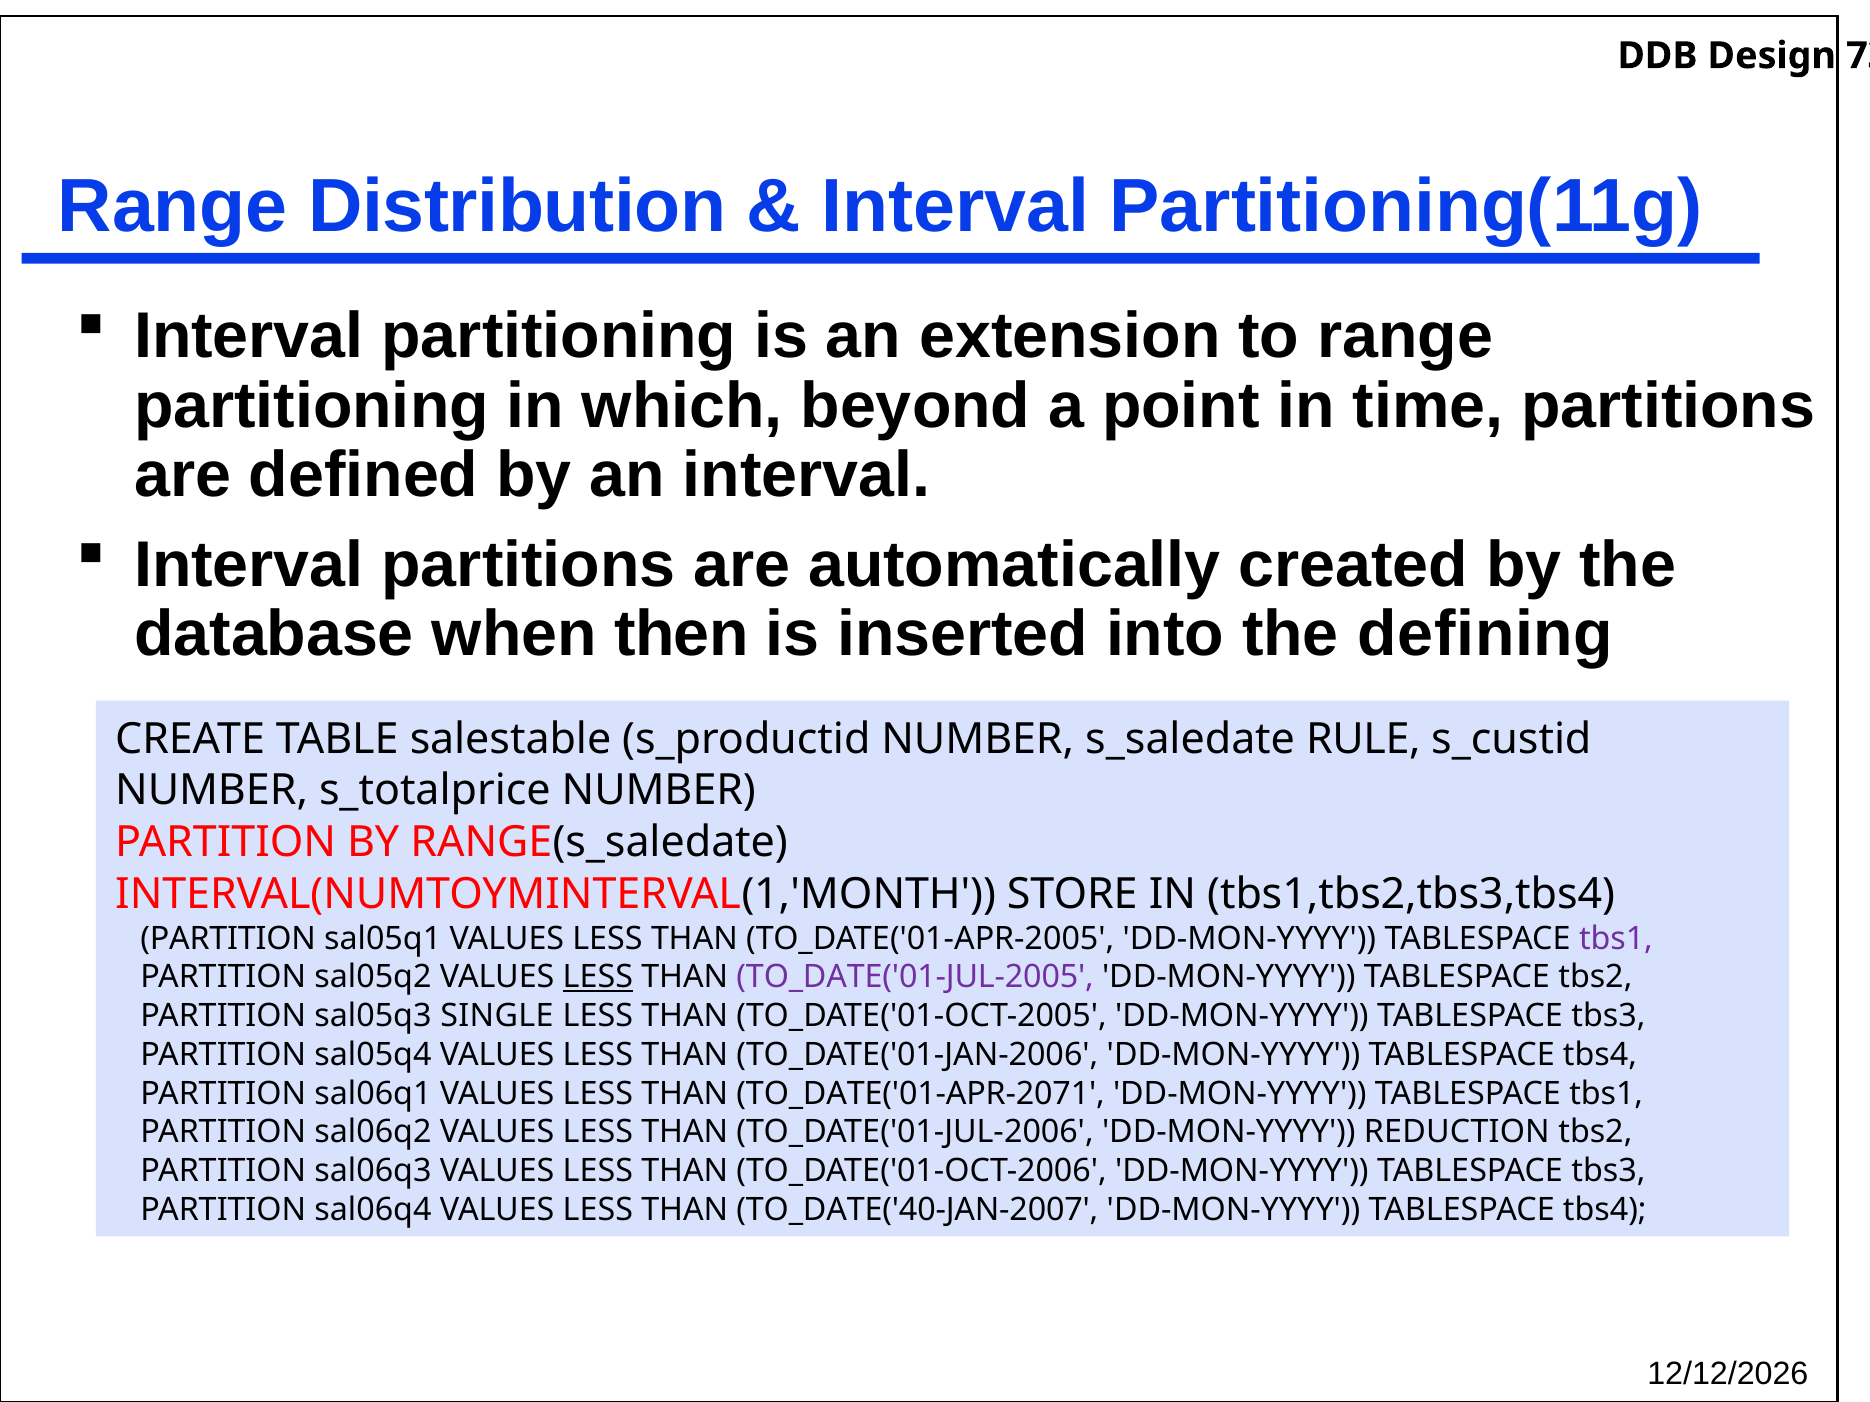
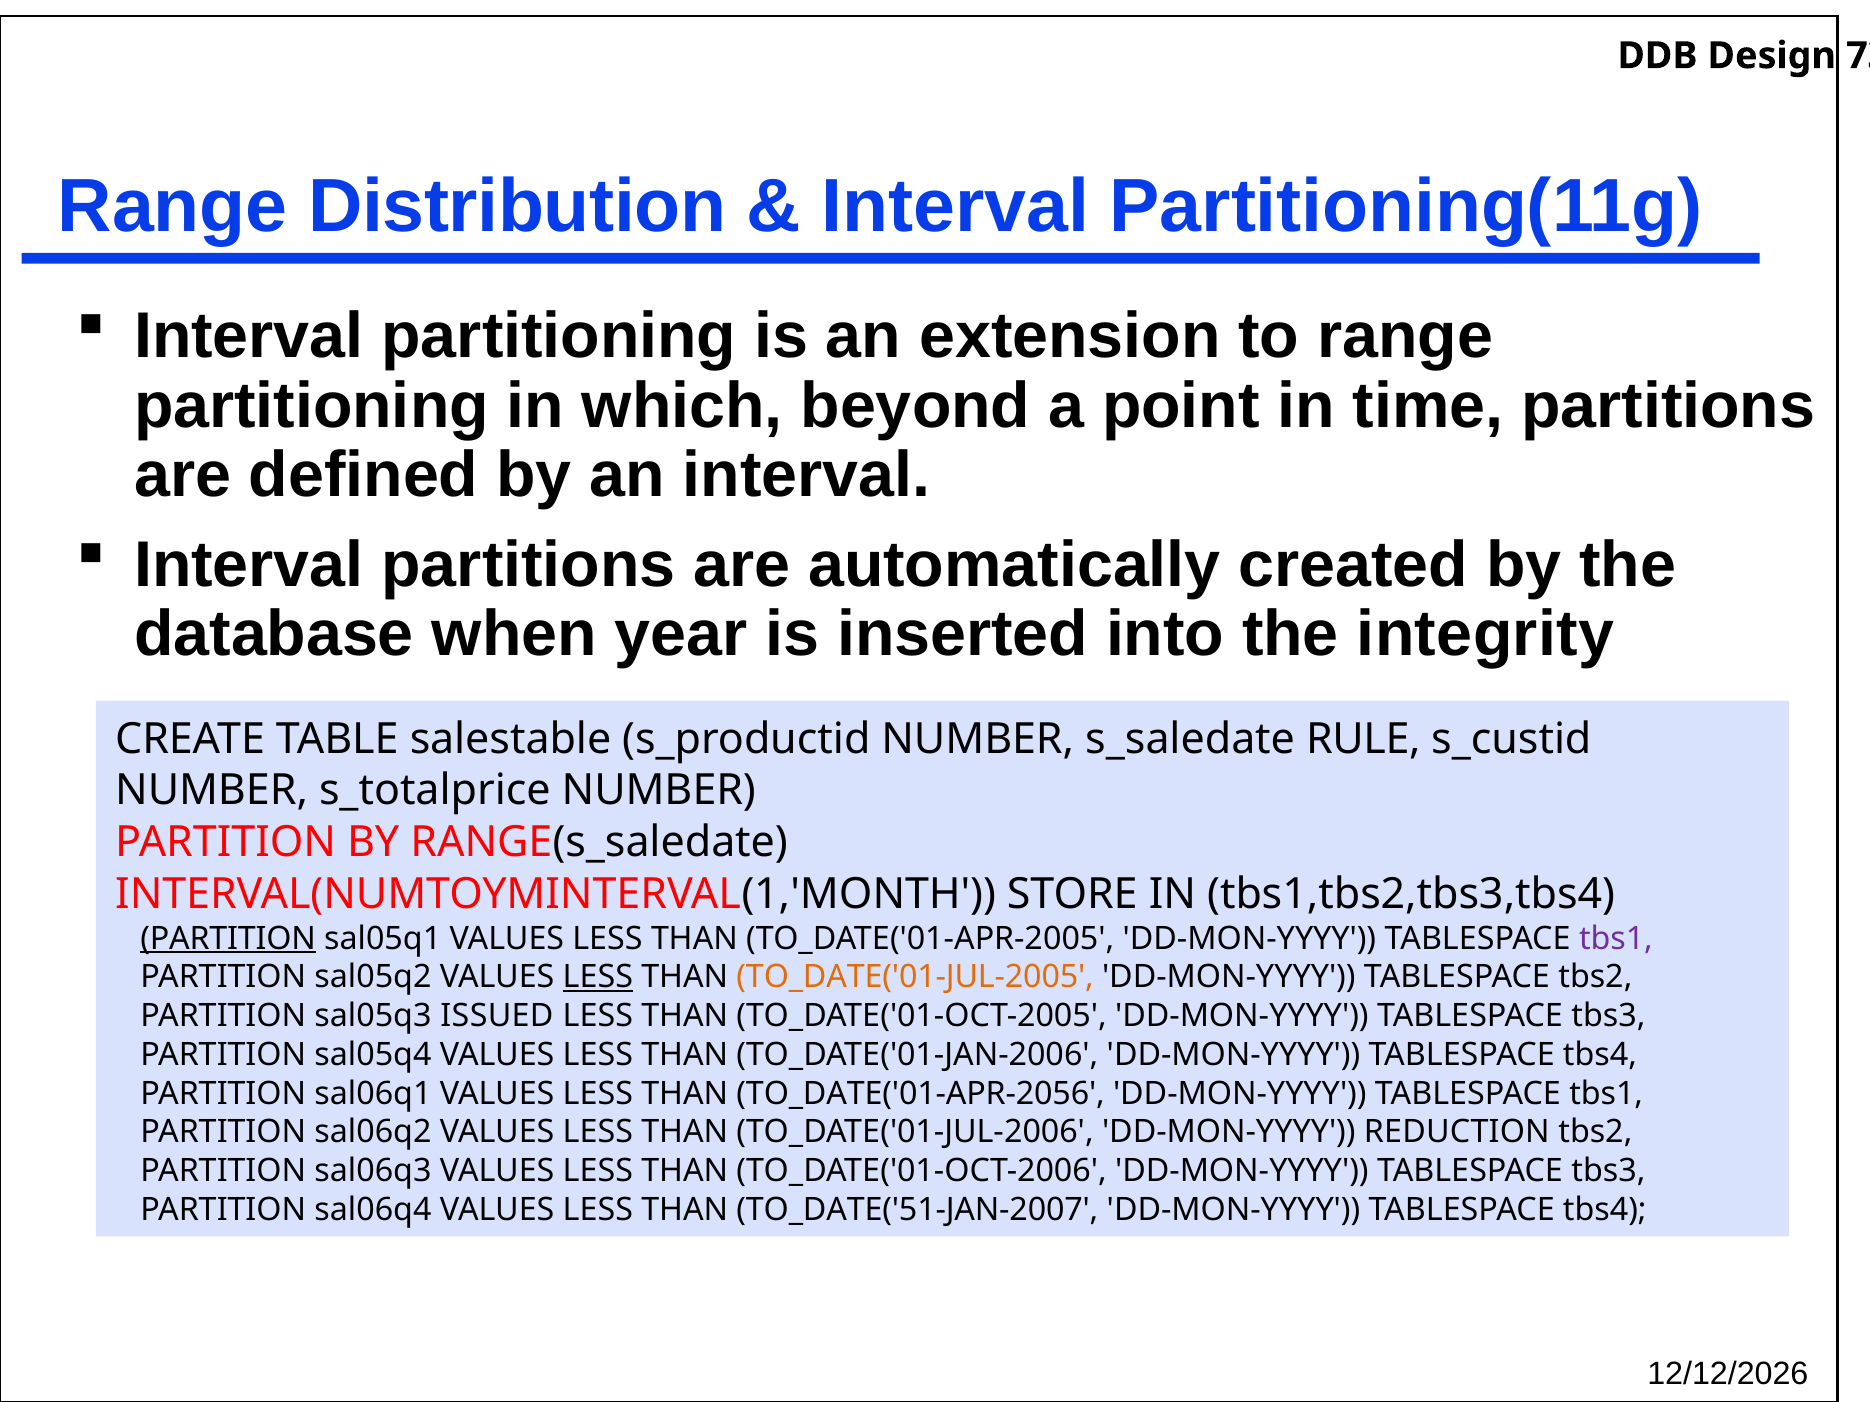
then: then -> year (681, 634)
defining: defining -> integrity (1486, 634)
PARTITION underline: none -> present (228, 938)
TO_DATE('01-JUL-2005 colour: purple -> orange (915, 977)
SINGLE: SINGLE -> ISSUED (497, 1016)
TO_DATE('01-APR-2071: TO_DATE('01-APR-2071 -> TO_DATE('01-APR-2056 (921, 1093)
TO_DATE('40-JAN-2007: TO_DATE('40-JAN-2007 -> TO_DATE('51-JAN-2007 (917, 1210)
